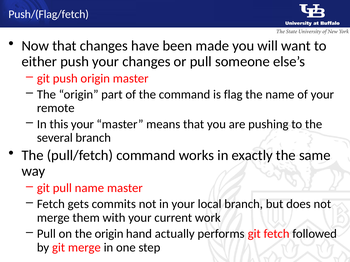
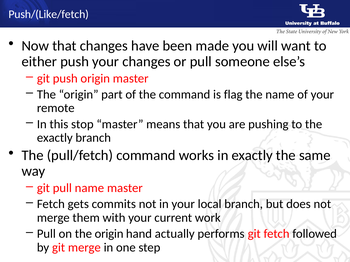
Push/(Flag/fetch: Push/(Flag/fetch -> Push/(Like/fetch (49, 14)
this your: your -> stop (82, 124)
several: several -> exactly (55, 138)
